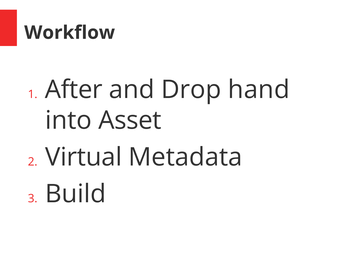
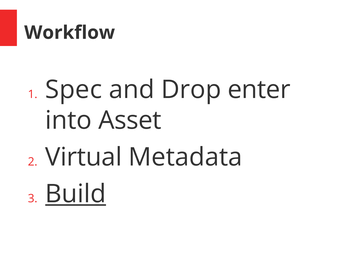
After: After -> Spec (74, 90)
hand: hand -> enter (259, 90)
Build underline: none -> present (76, 194)
